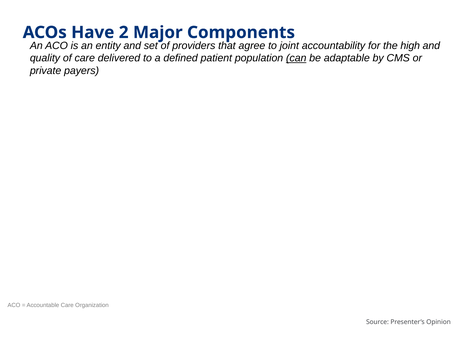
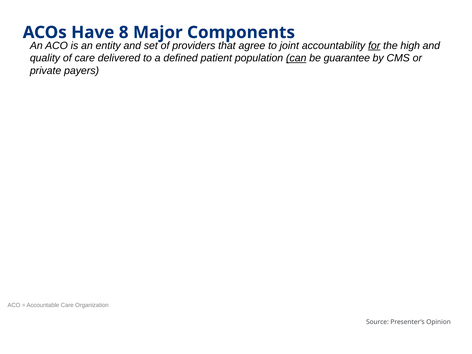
2: 2 -> 8 (124, 32)
for underline: none -> present (374, 46)
adaptable: adaptable -> guarantee (347, 58)
